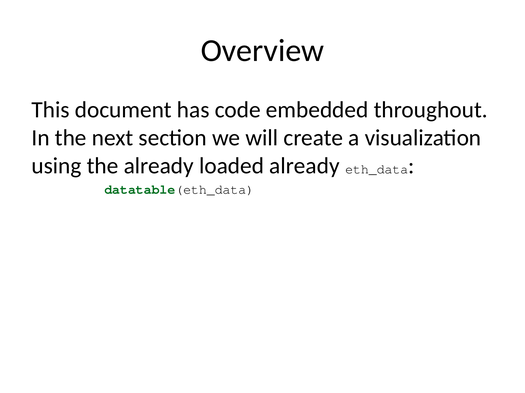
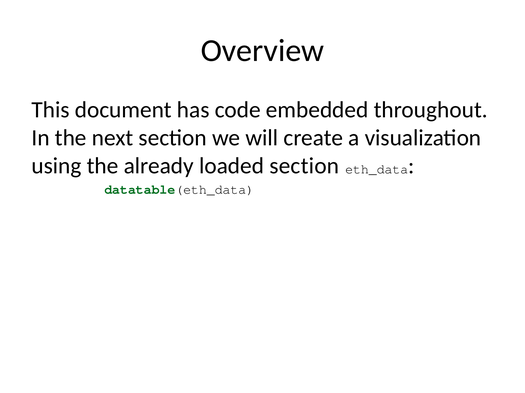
loaded already: already -> section (304, 166)
